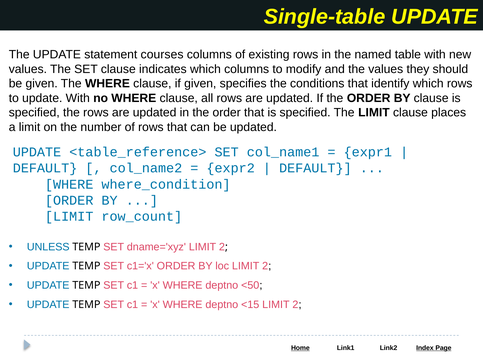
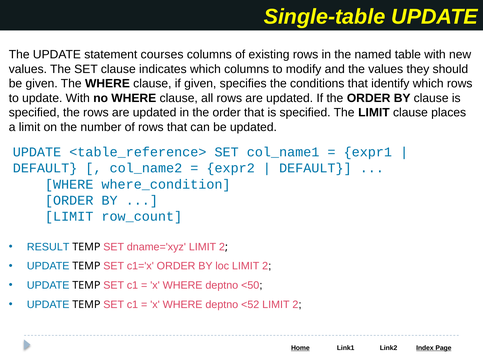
UNLESS: UNLESS -> RESULT (48, 247)
<15: <15 -> <52 (250, 305)
